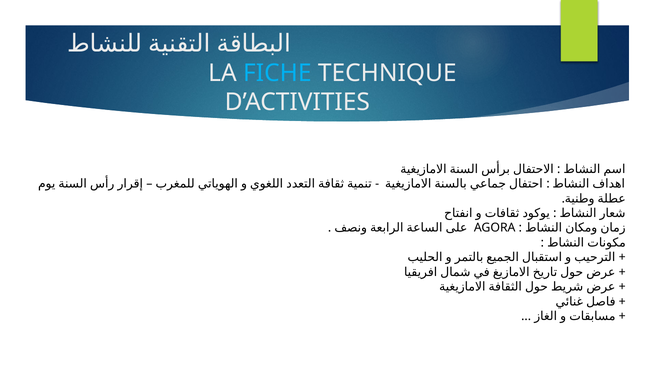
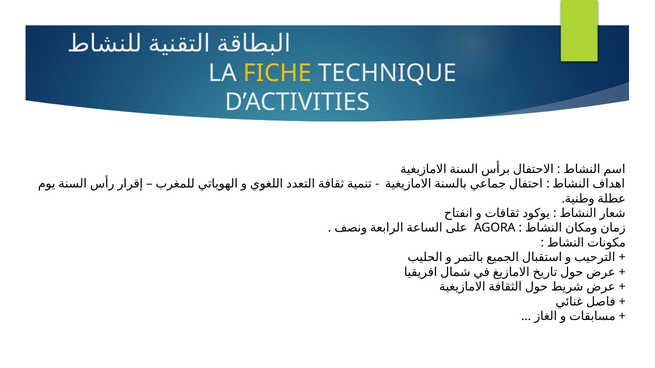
FICHE colour: light blue -> yellow (277, 73)
